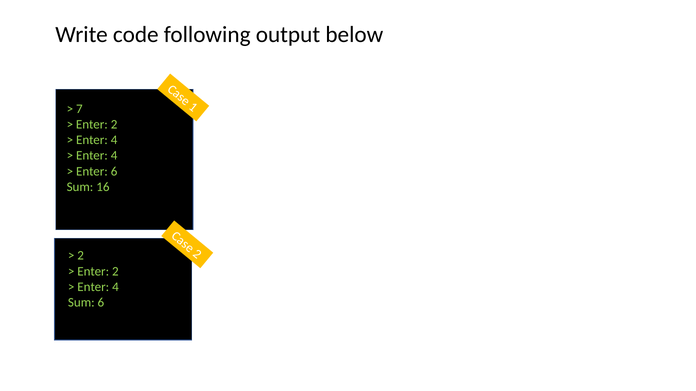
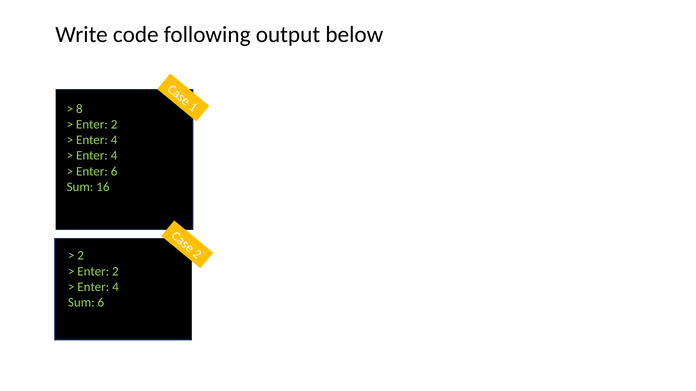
7: 7 -> 8 (79, 109)
